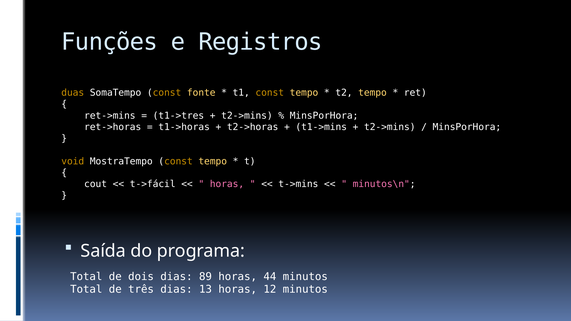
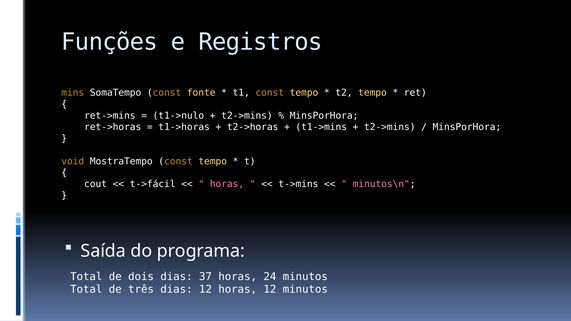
duas: duas -> mins (73, 93)
t1->tres: t1->tres -> t1->nulo (178, 116)
89: 89 -> 37 (205, 277)
44: 44 -> 24 (270, 277)
dias 13: 13 -> 12 (205, 289)
